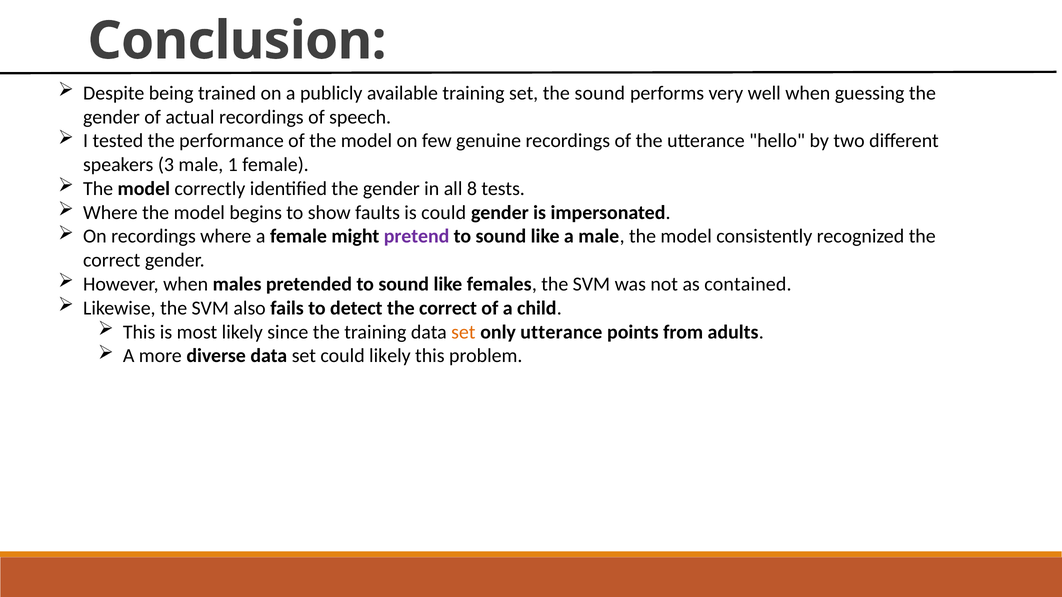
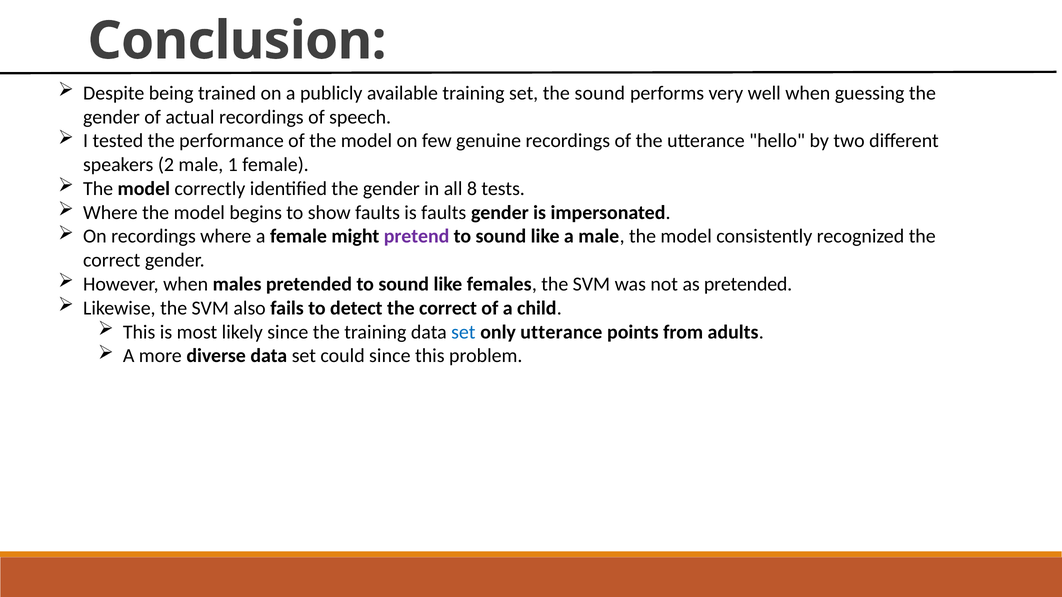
3: 3 -> 2 (166, 165)
is could: could -> faults (444, 213)
as contained: contained -> pretended (748, 284)
set colour: orange -> blue (463, 332)
could likely: likely -> since (390, 356)
